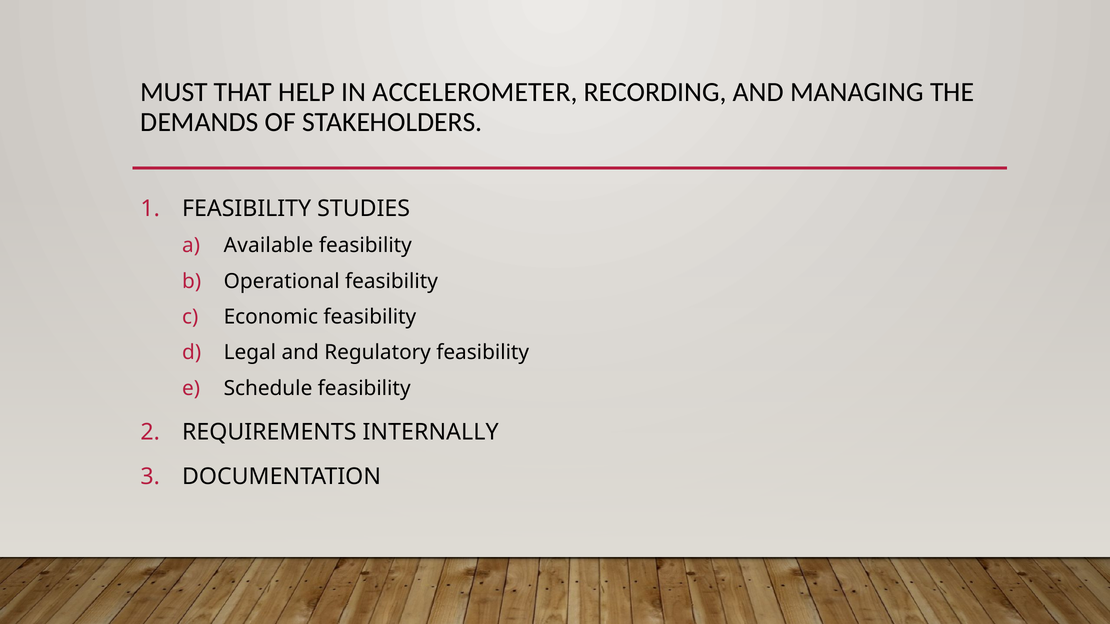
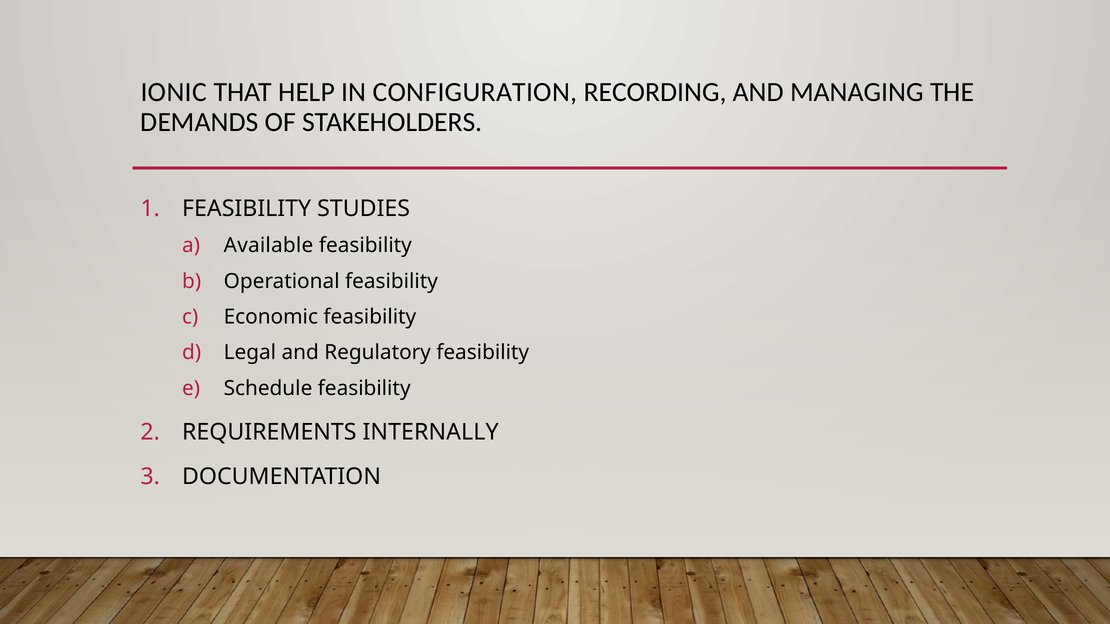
MUST: MUST -> IONIC (174, 92)
ACCELEROMETER: ACCELEROMETER -> CONFIGURATION (475, 92)
